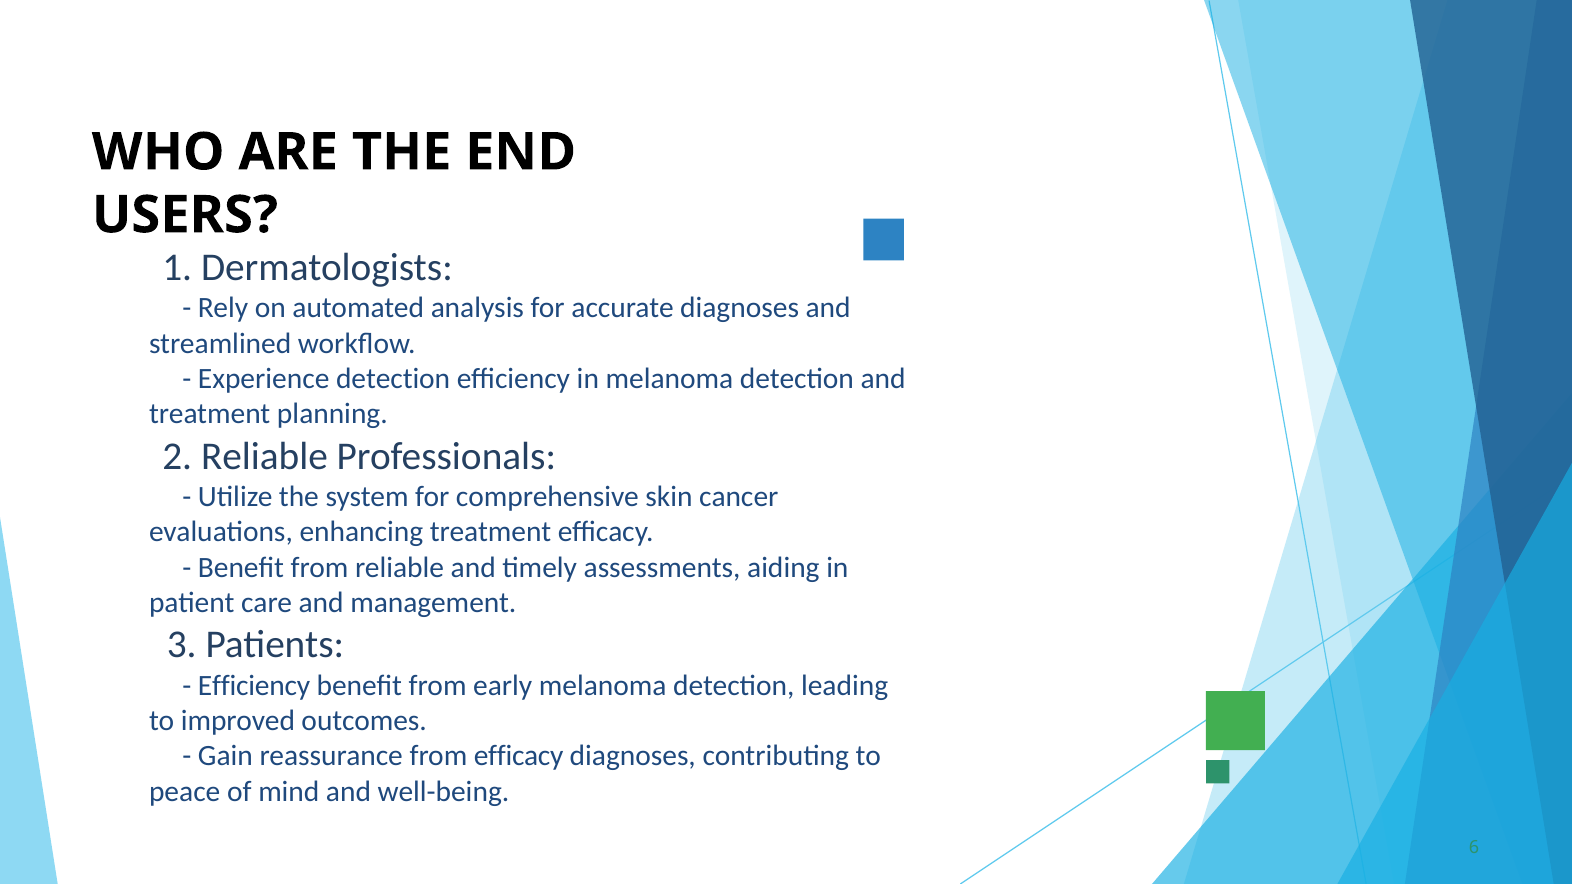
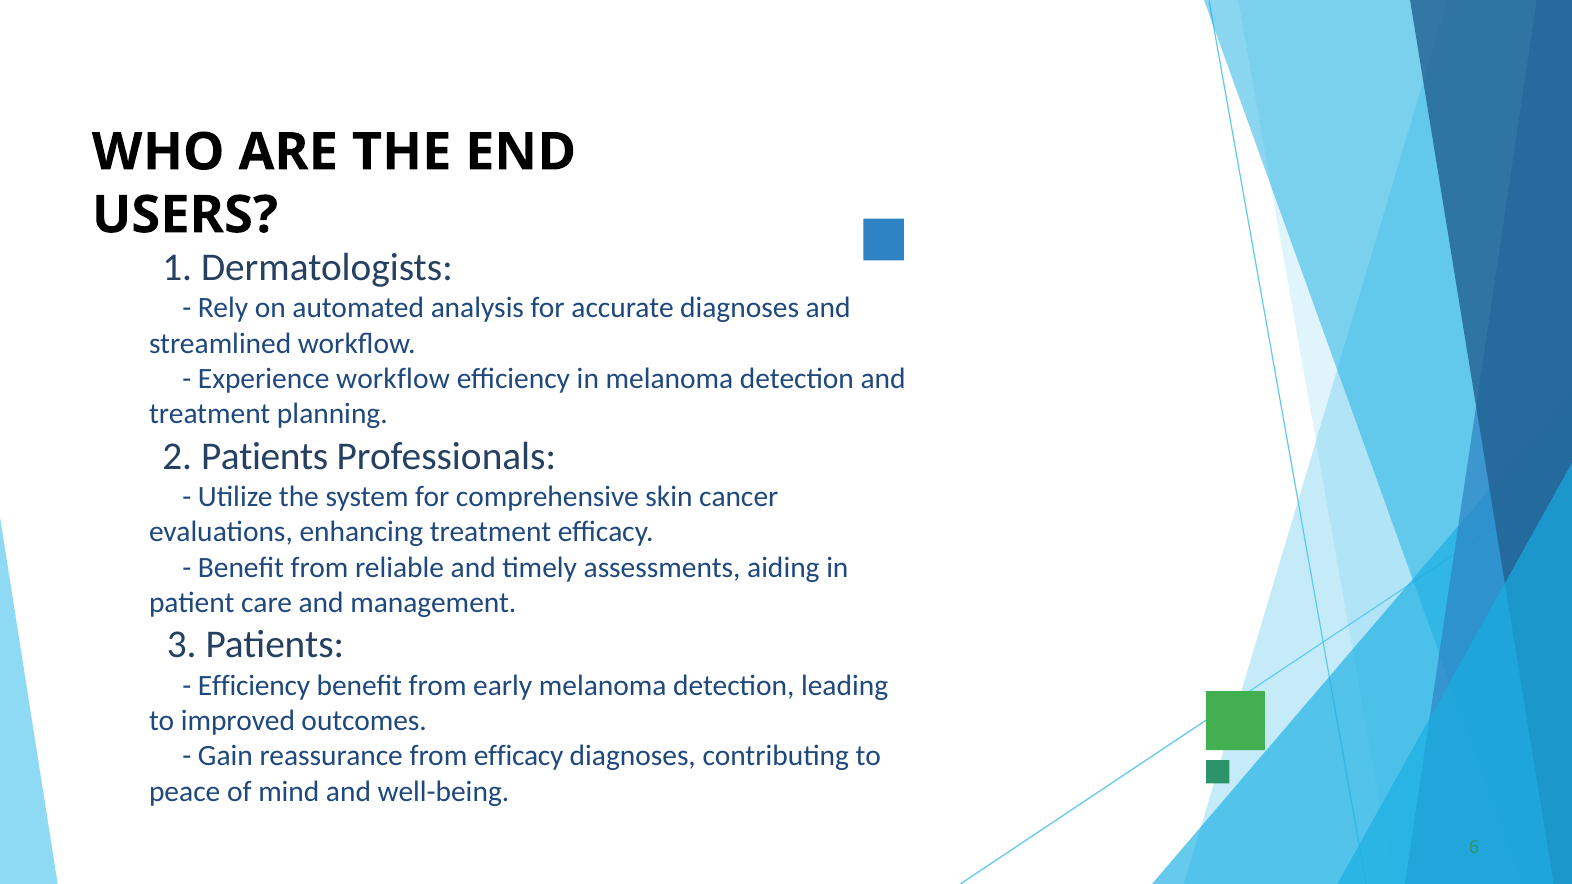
Experience detection: detection -> workflow (393, 379)
2 Reliable: Reliable -> Patients (265, 456)
